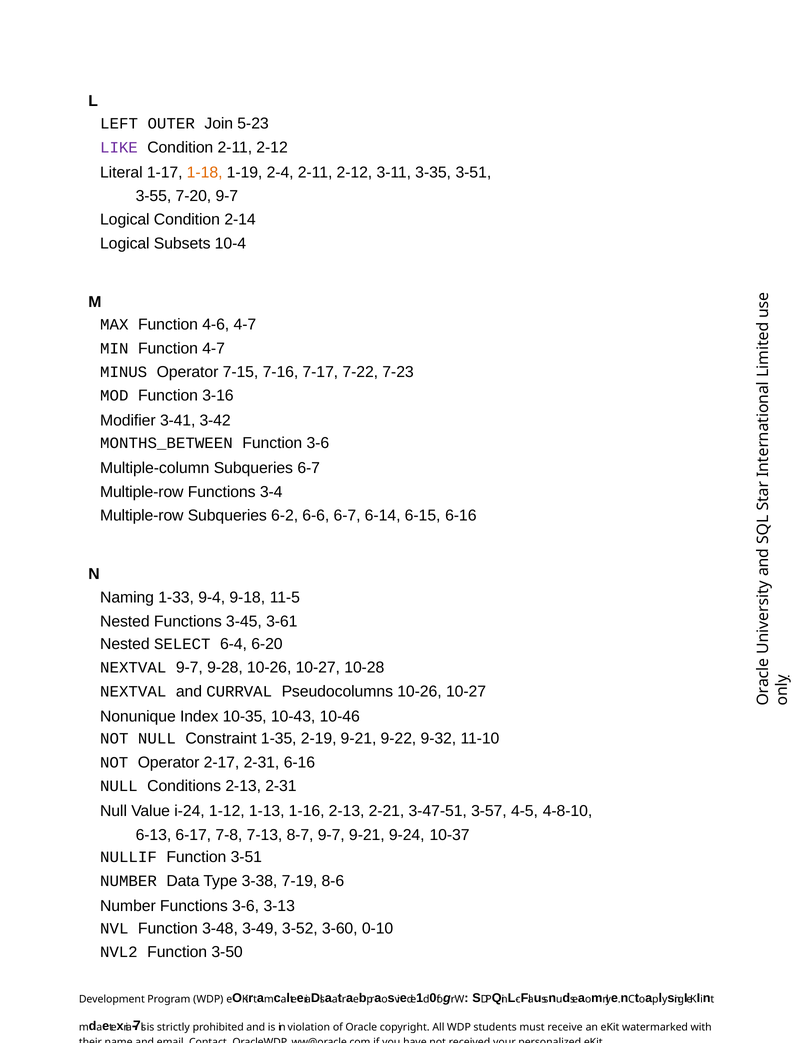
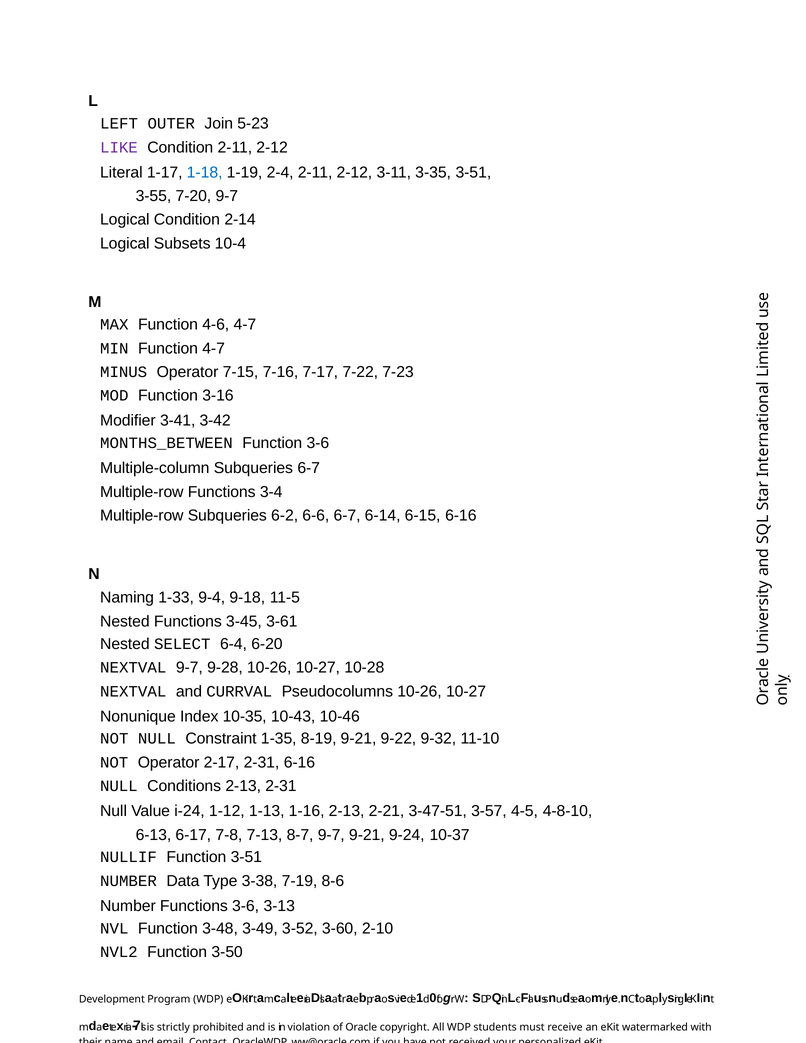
1-18 colour: orange -> blue (205, 172)
2-19: 2-19 -> 8-19 (319, 739)
0-10: 0-10 -> 2-10 (378, 928)
